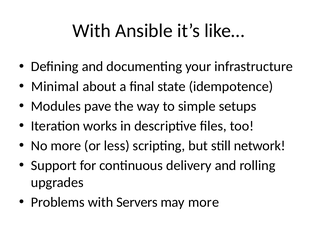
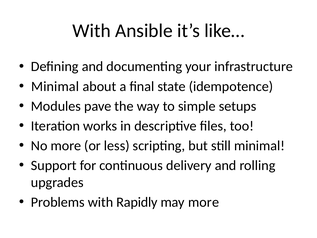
still network: network -> minimal (260, 145)
Servers: Servers -> Rapidly (137, 202)
